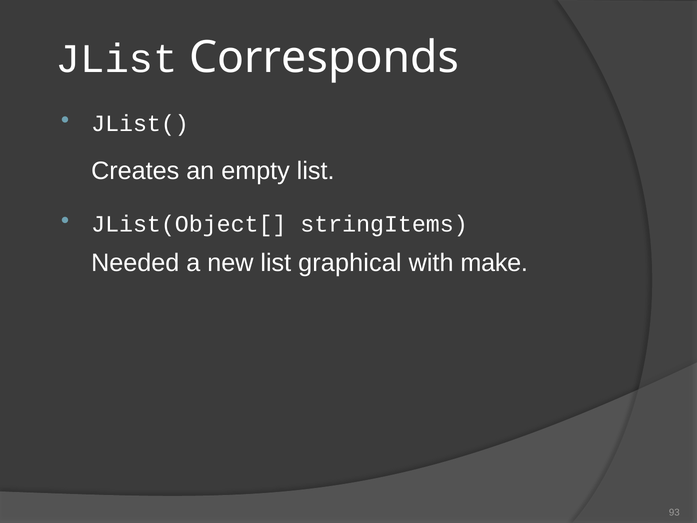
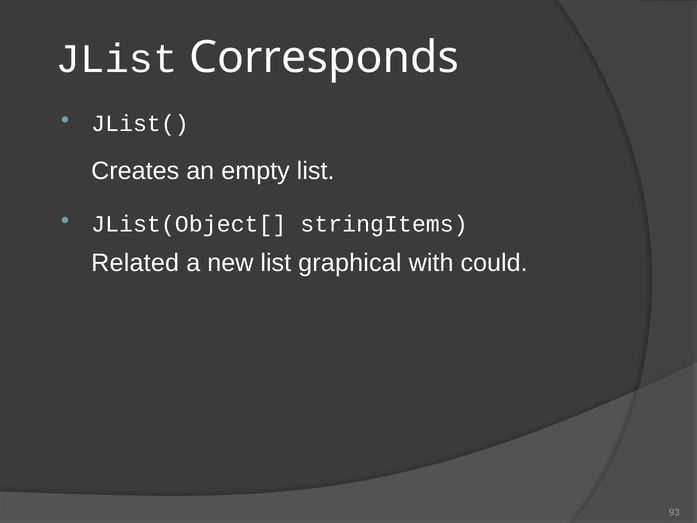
Needed: Needed -> Related (135, 263)
make: make -> could (494, 263)
